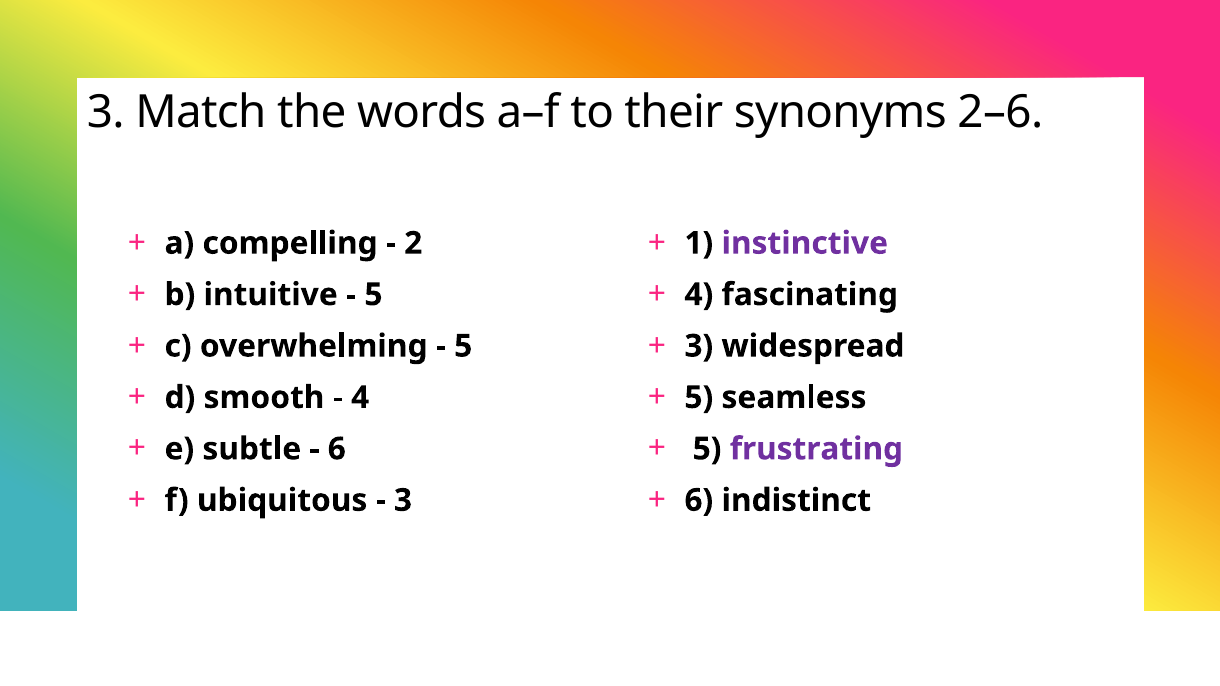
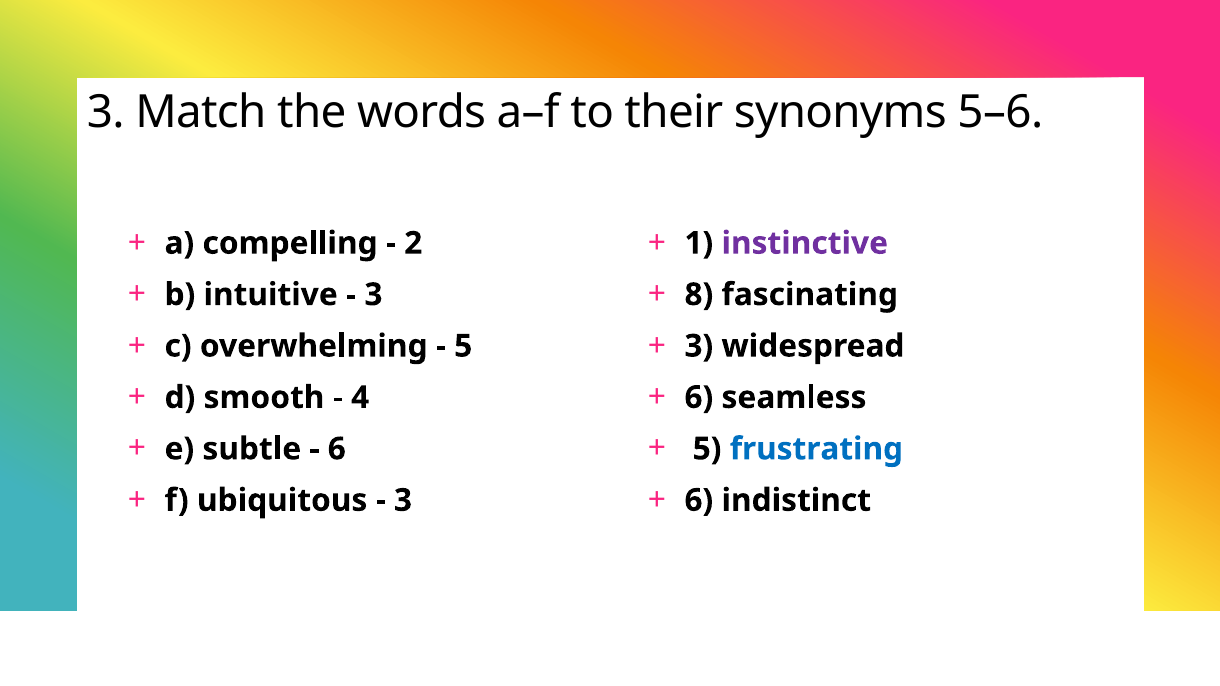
2–6: 2–6 -> 5–6 (1000, 112)
5: 5 -> 3 (373, 295)
4: 4 -> 8 (699, 295)
5: 5 -> 6 (699, 398)
frustrating colour: purple -> blue (816, 449)
